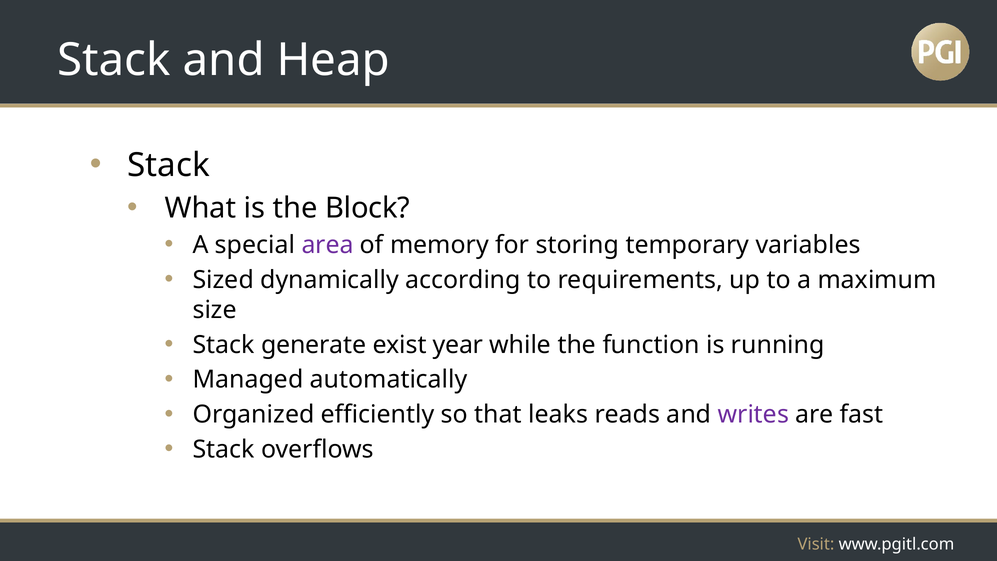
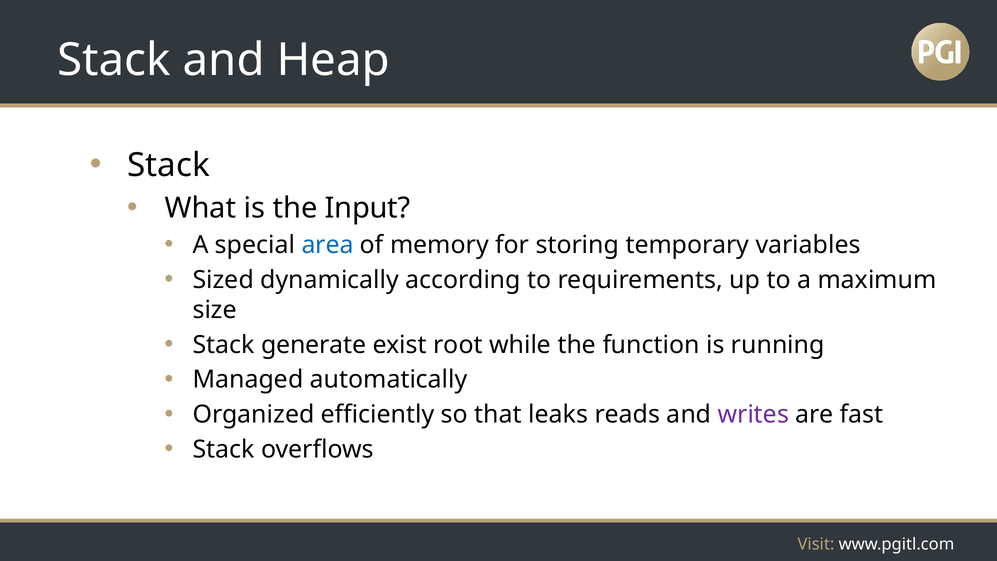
Block: Block -> Input (368, 208)
area colour: purple -> blue (328, 245)
year: year -> root (458, 345)
